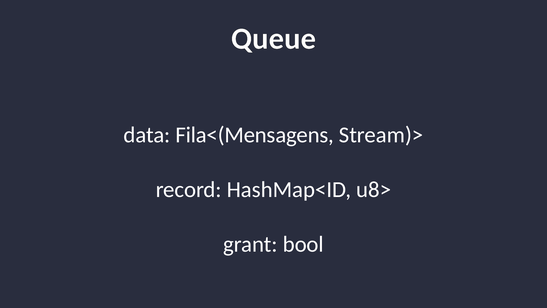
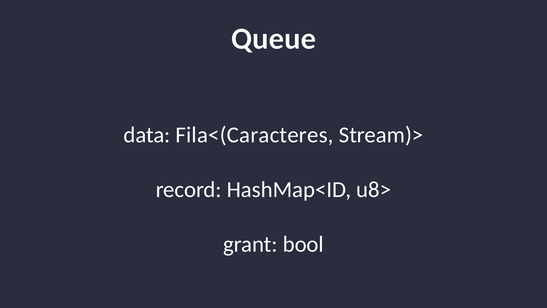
Fila<(Mensagens: Fila<(Mensagens -> Fila<(Caracteres (255, 135)
